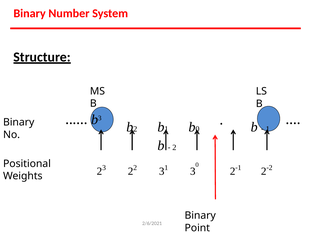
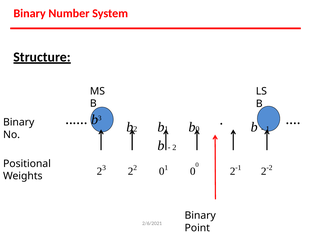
2 2 3: 3 -> 0 (162, 171)
1 3: 3 -> 0 (193, 171)
